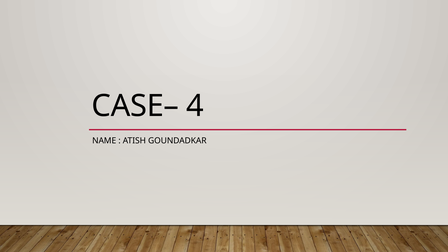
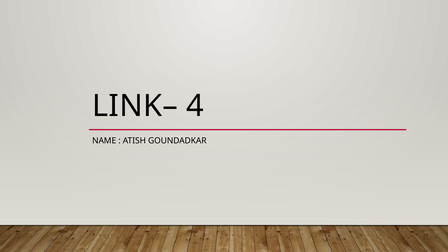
CASE–: CASE– -> LINK– (135, 106)
